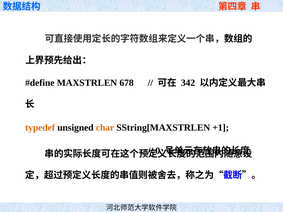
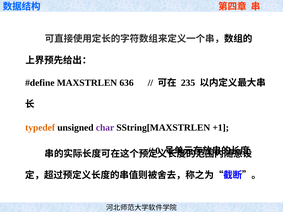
678: 678 -> 636 (127, 83)
342: 342 -> 235 (188, 83)
char colour: orange -> purple (105, 128)
